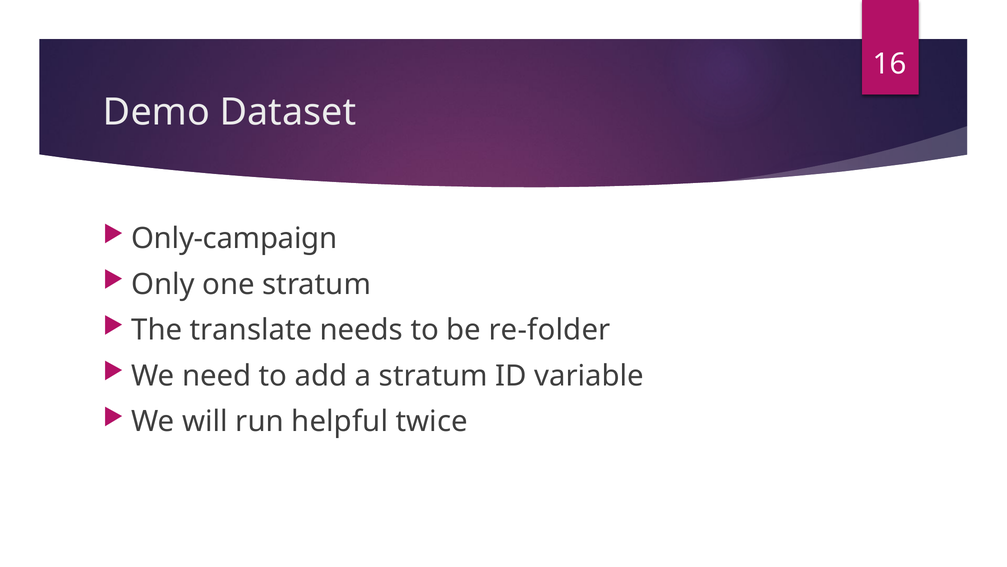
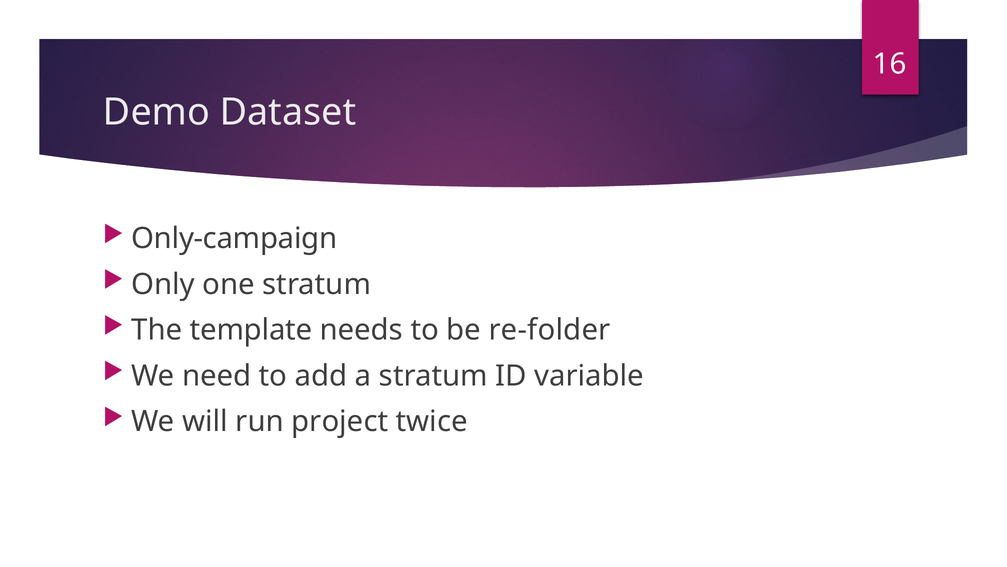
translate: translate -> template (251, 330)
helpful: helpful -> project (340, 421)
